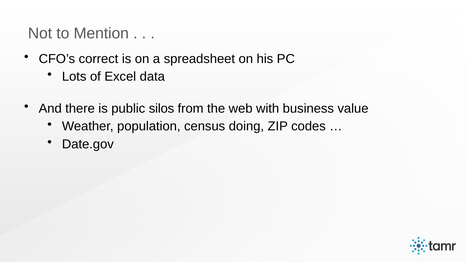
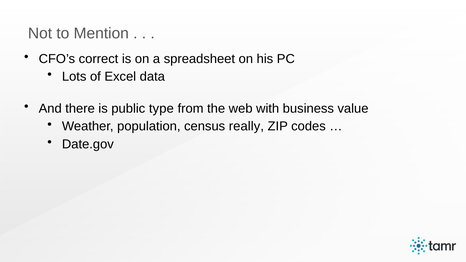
silos: silos -> type (161, 108)
doing: doing -> really (246, 126)
